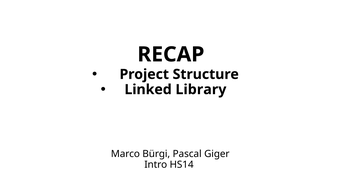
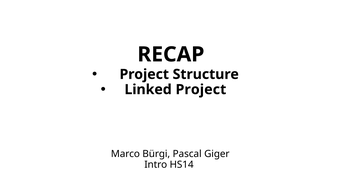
Linked Library: Library -> Project (201, 90)
